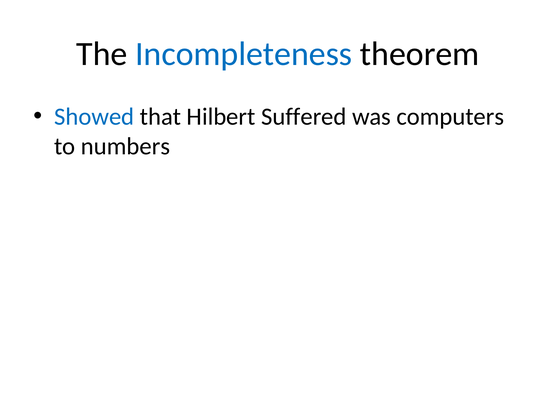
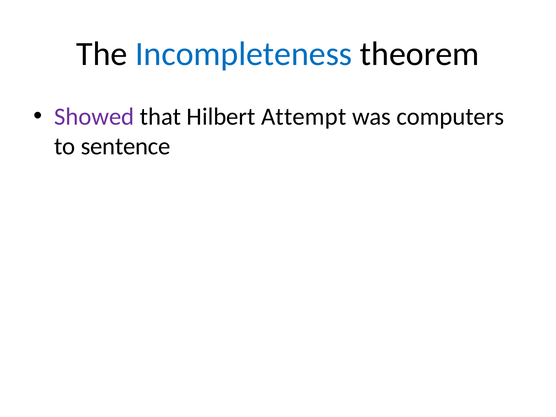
Showed colour: blue -> purple (94, 117)
Suffered: Suffered -> Attempt (304, 117)
numbers: numbers -> sentence (126, 146)
